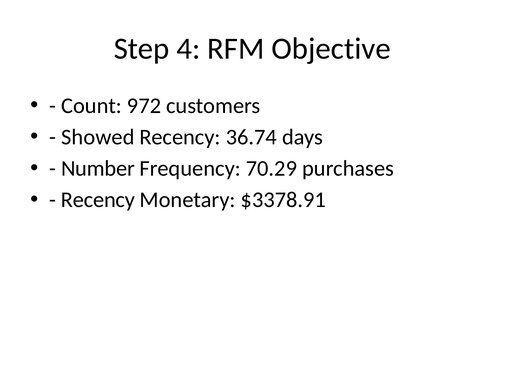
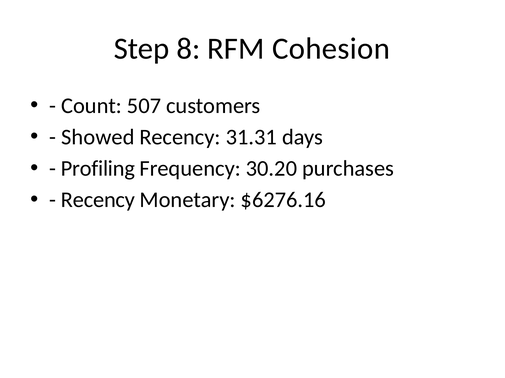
4: 4 -> 8 (188, 49)
Objective: Objective -> Cohesion (331, 49)
972: 972 -> 507 (144, 106)
36.74: 36.74 -> 31.31 (251, 137)
Number: Number -> Profiling (98, 169)
70.29: 70.29 -> 30.20 (271, 169)
$3378.91: $3378.91 -> $6276.16 (283, 200)
